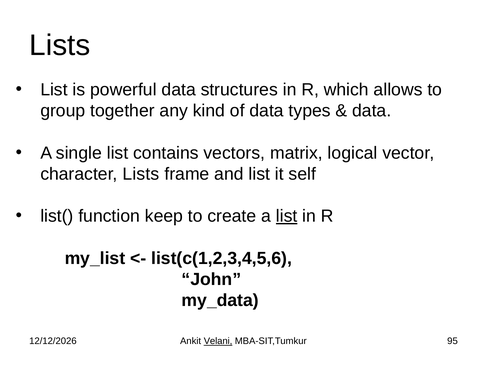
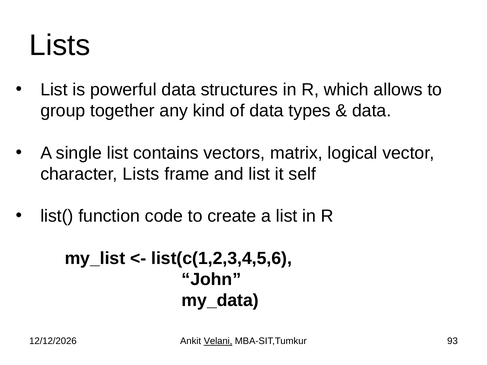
keep: keep -> code (164, 216)
list underline: present -> none (287, 216)
95: 95 -> 93 (453, 341)
